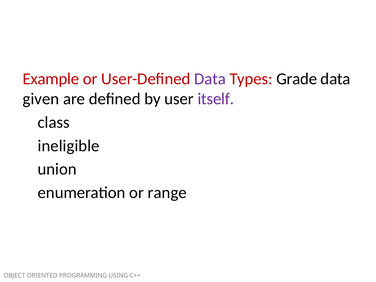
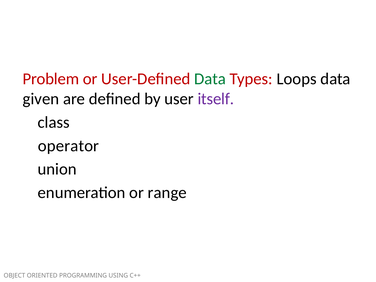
Example: Example -> Problem (51, 79)
Data colour: purple -> green (210, 79)
Grade: Grade -> Loops (297, 79)
ineligible: ineligible -> operator (69, 146)
